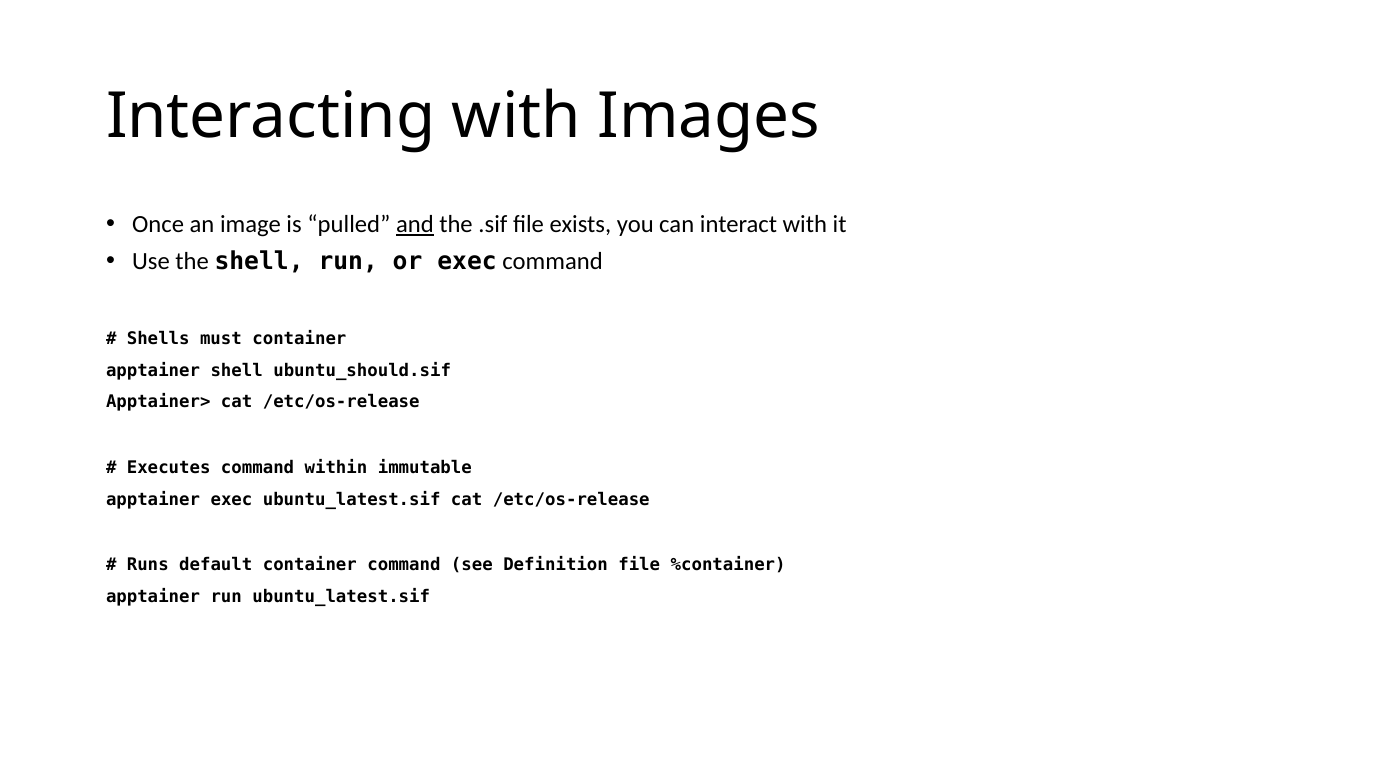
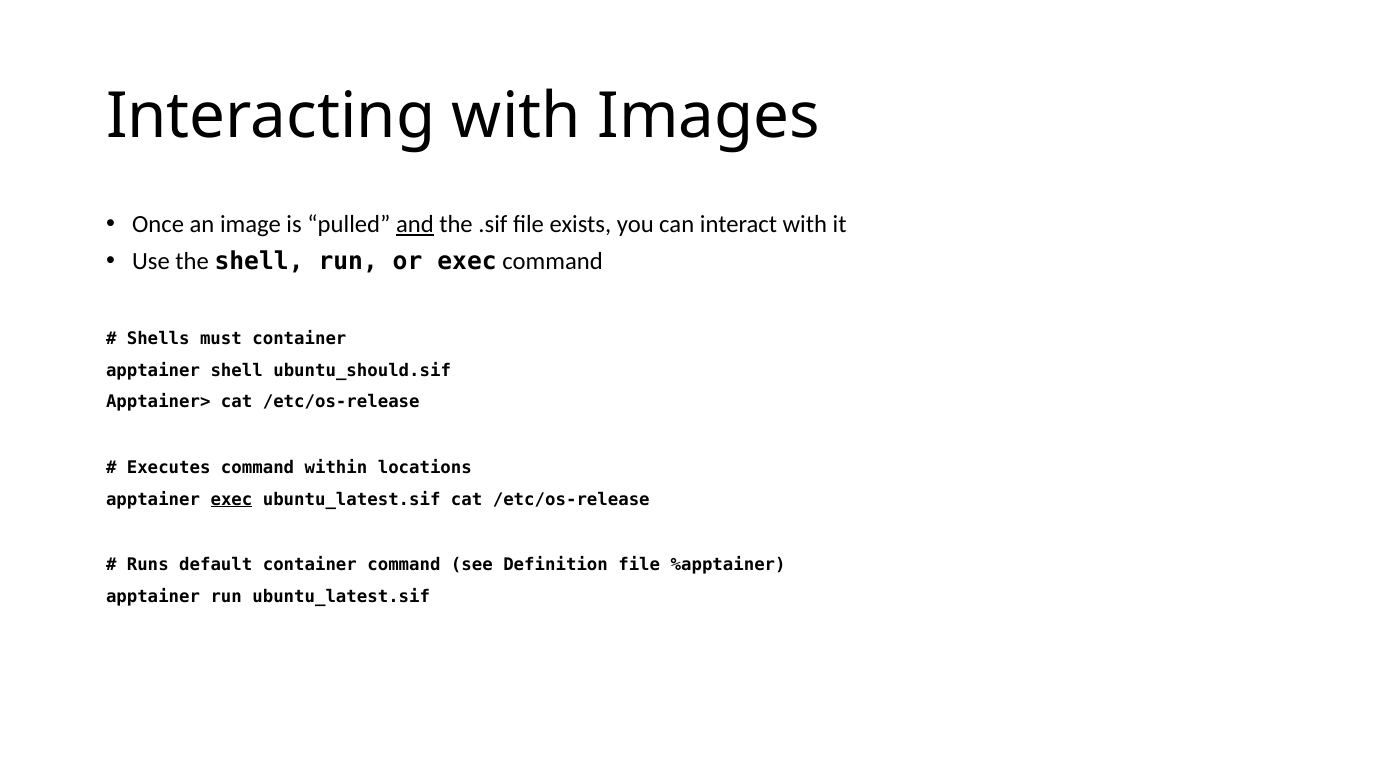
immutable: immutable -> locations (425, 468)
exec underline: none -> present (231, 500)
%container: %container -> %apptainer (728, 565)
